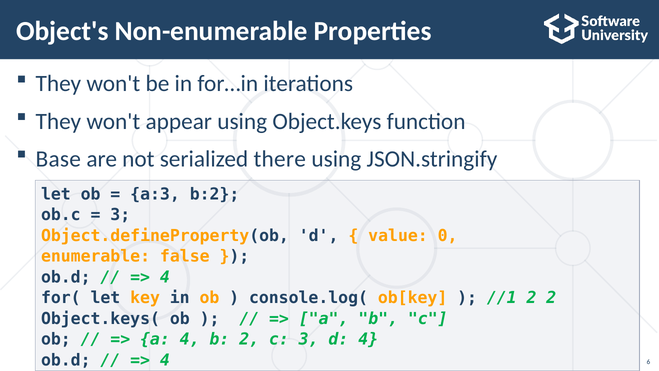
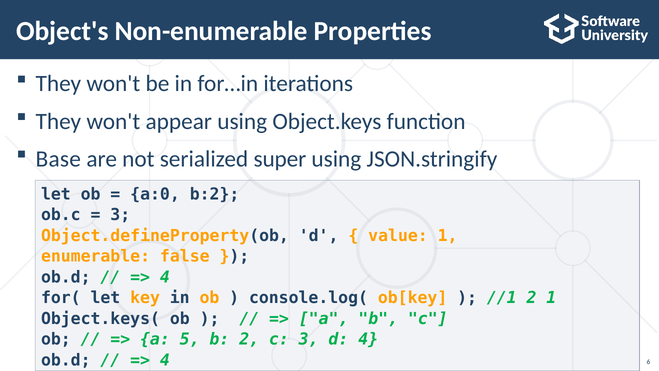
there: there -> super (280, 159)
a:3: a:3 -> a:0 (155, 194)
value 0: 0 -> 1 (448, 236)
2 2: 2 -> 1 (551, 298)
a 4: 4 -> 5 (190, 339)
